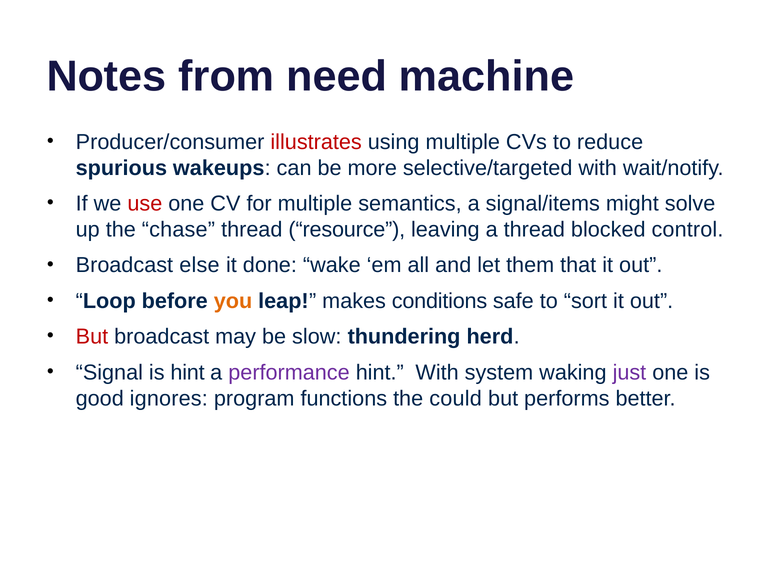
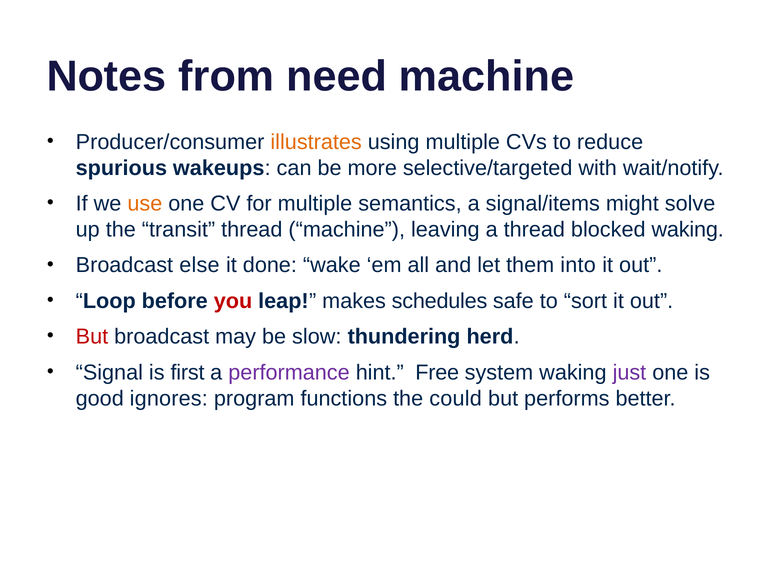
illustrates colour: red -> orange (316, 142)
use colour: red -> orange (145, 203)
chase: chase -> transit (178, 229)
thread resource: resource -> machine (347, 229)
blocked control: control -> waking (688, 229)
that: that -> into (578, 265)
you colour: orange -> red (233, 301)
conditions: conditions -> schedules (440, 301)
is hint: hint -> first (188, 372)
hint With: With -> Free (437, 372)
